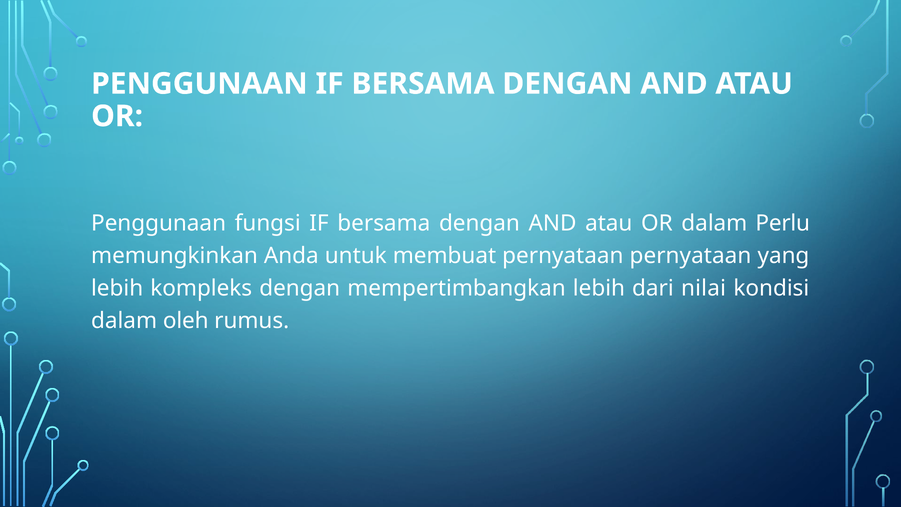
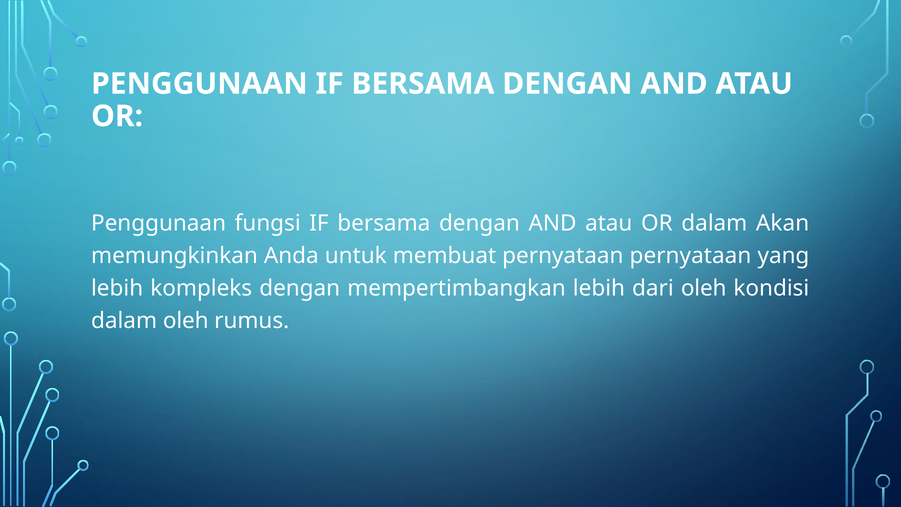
Perlu: Perlu -> Akan (783, 223)
dari nilai: nilai -> oleh (704, 288)
